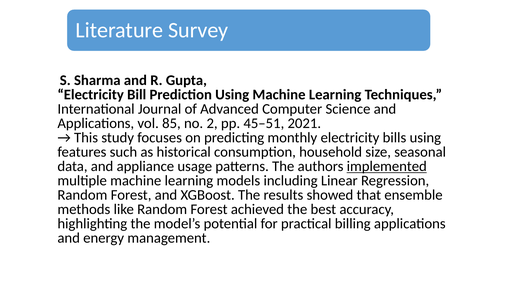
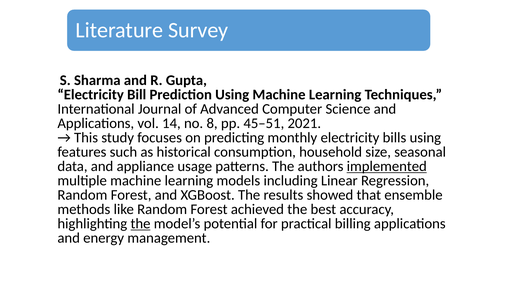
85: 85 -> 14 (171, 123)
2: 2 -> 8 (212, 123)
the underline: none -> present (141, 224)
